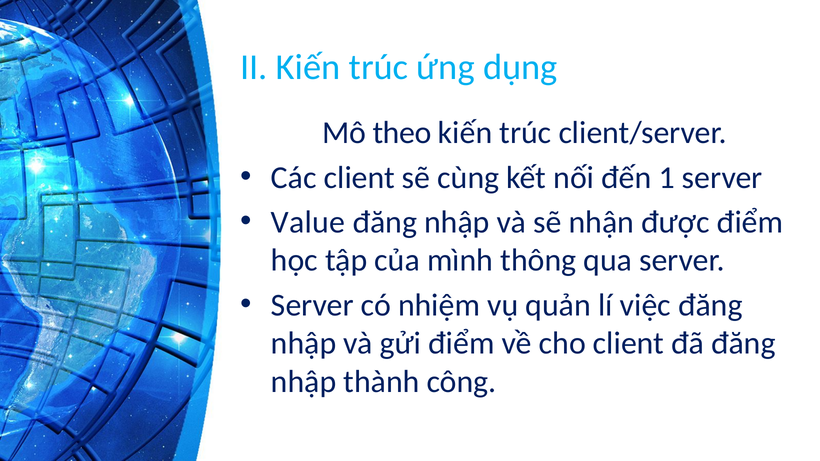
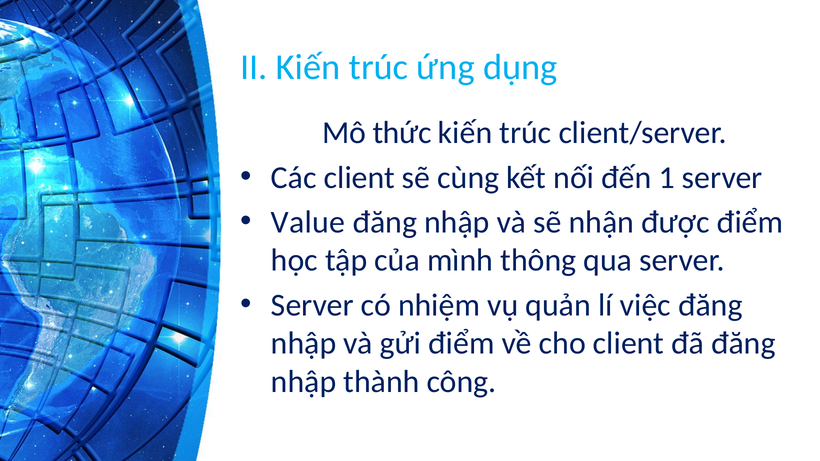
theo: theo -> thức (402, 133)
